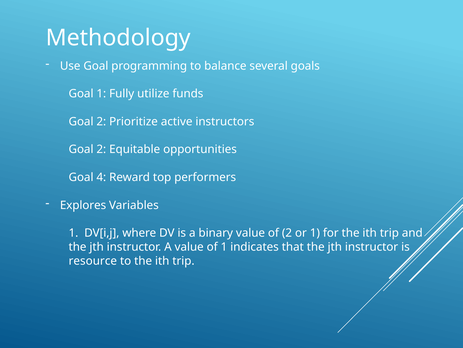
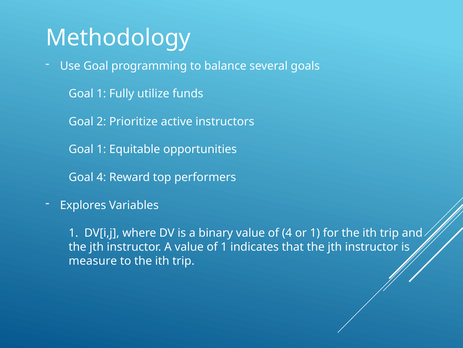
2: 2 -> 1 (101, 149)
of 2: 2 -> 4 (287, 233)
resource: resource -> measure (93, 260)
